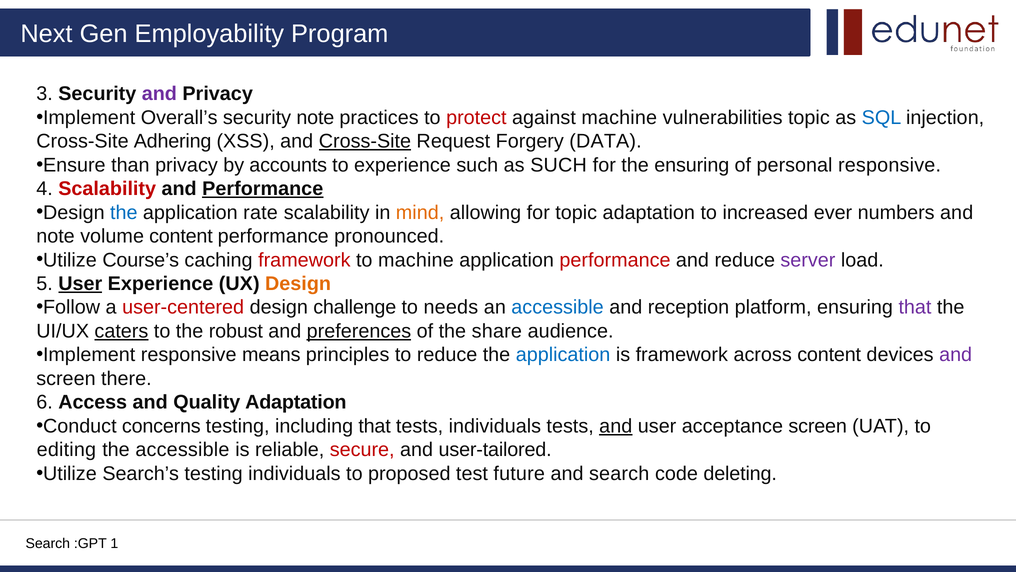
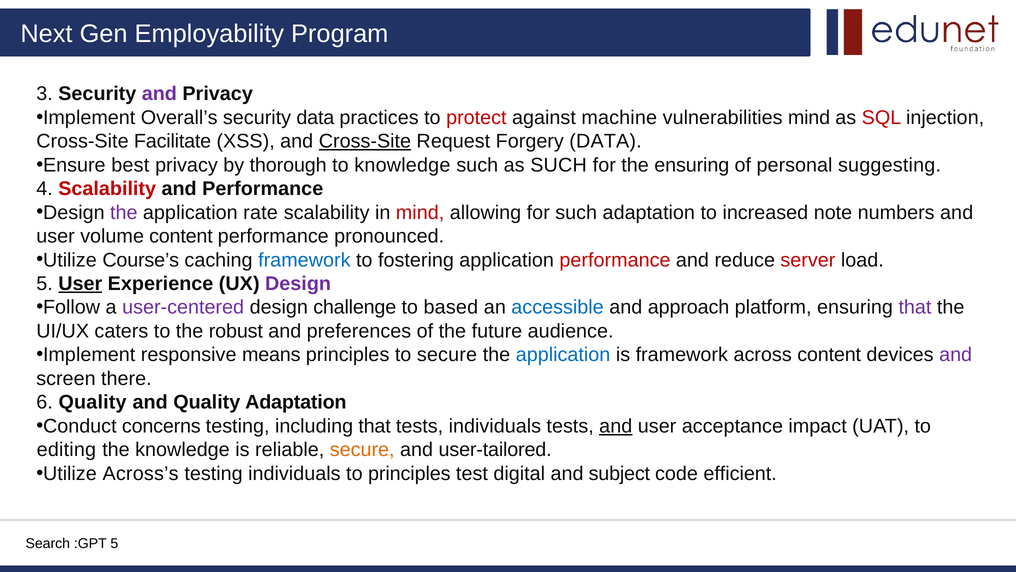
security note: note -> data (315, 117)
vulnerabilities topic: topic -> mind (809, 117)
SQL colour: blue -> red (882, 117)
Adhering: Adhering -> Facilitate (173, 141)
than: than -> best (130, 165)
accounts: accounts -> thorough (288, 165)
to experience: experience -> knowledge (402, 165)
personal responsive: responsive -> suggesting (890, 165)
Performance underline: present -> none (263, 189)
the colour: blue -> purple (124, 212)
mind colour: orange -> red (420, 212)
for topic: topic -> such (576, 212)
ever: ever -> note (833, 212)
note: note -> user (56, 236)
framework colour: red -> blue (304, 260)
to machine: machine -> fostering (416, 260)
server colour: purple -> red (808, 260)
Design colour: orange -> purple (298, 283)
user-centered colour: red -> purple (183, 307)
needs: needs -> based (451, 307)
reception: reception -> approach (689, 307)
caters underline: present -> none (121, 331)
preferences underline: present -> none (359, 331)
share: share -> future (497, 331)
to reduce: reduce -> secure (447, 355)
6 Access: Access -> Quality (93, 402)
acceptance screen: screen -> impact (818, 426)
the accessible: accessible -> knowledge (182, 450)
secure colour: red -> orange (362, 450)
Search’s: Search’s -> Across’s (141, 473)
to proposed: proposed -> principles (409, 473)
future: future -> digital (519, 473)
and search: search -> subject (619, 473)
deleting: deleting -> efficient (740, 473)
:GPT 1: 1 -> 5 (114, 543)
